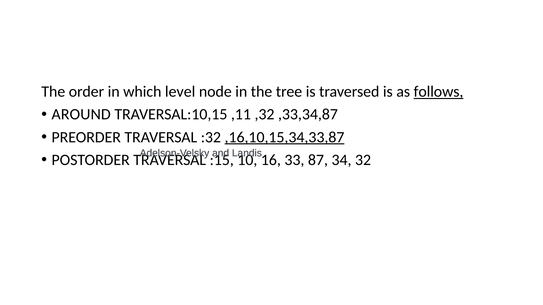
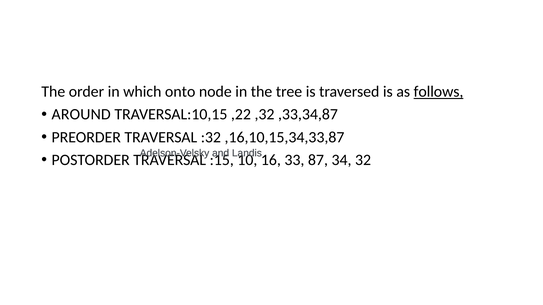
level: level -> onto (180, 92)
,11: ,11 -> ,22 (241, 115)
,16,10,15,34,33,87 underline: present -> none (284, 137)
